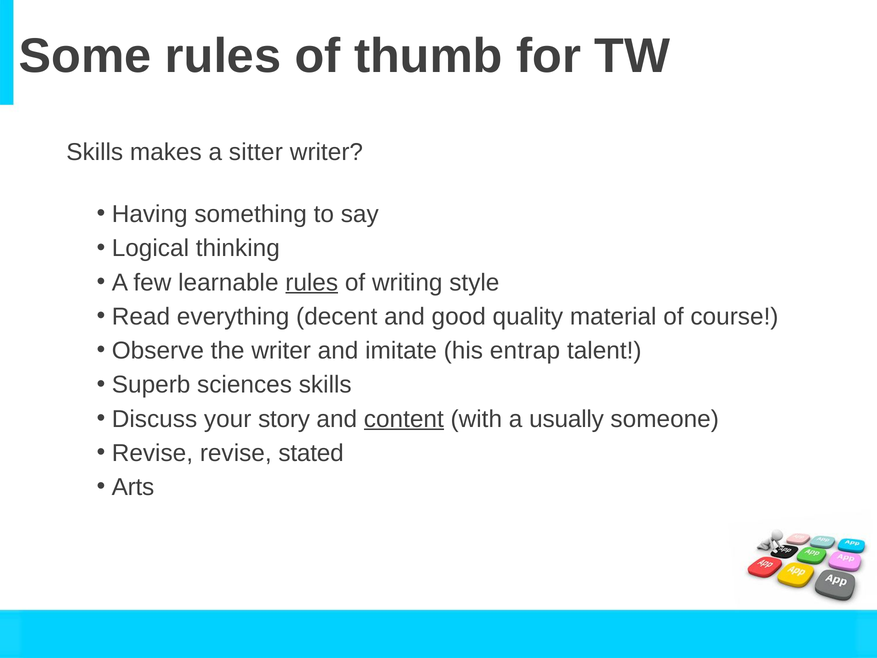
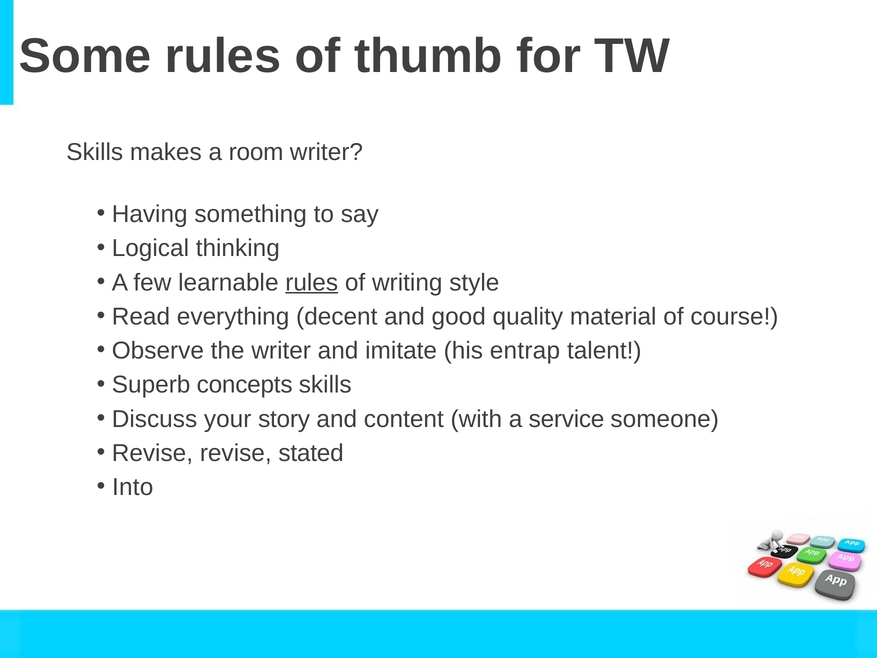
sitter: sitter -> room (256, 152)
sciences: sciences -> concepts (245, 385)
content underline: present -> none (404, 419)
usually: usually -> service (567, 419)
Arts: Arts -> Into (133, 487)
